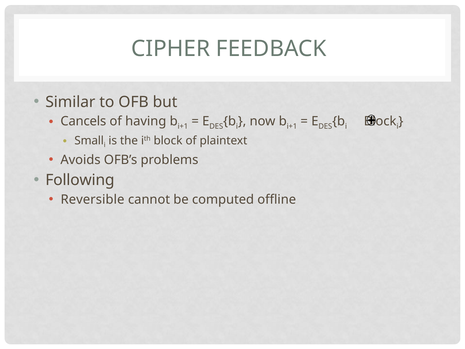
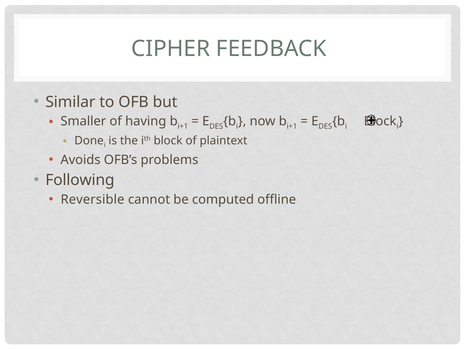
Cancels: Cancels -> Smaller (83, 121)
Small: Small -> Done (89, 140)
